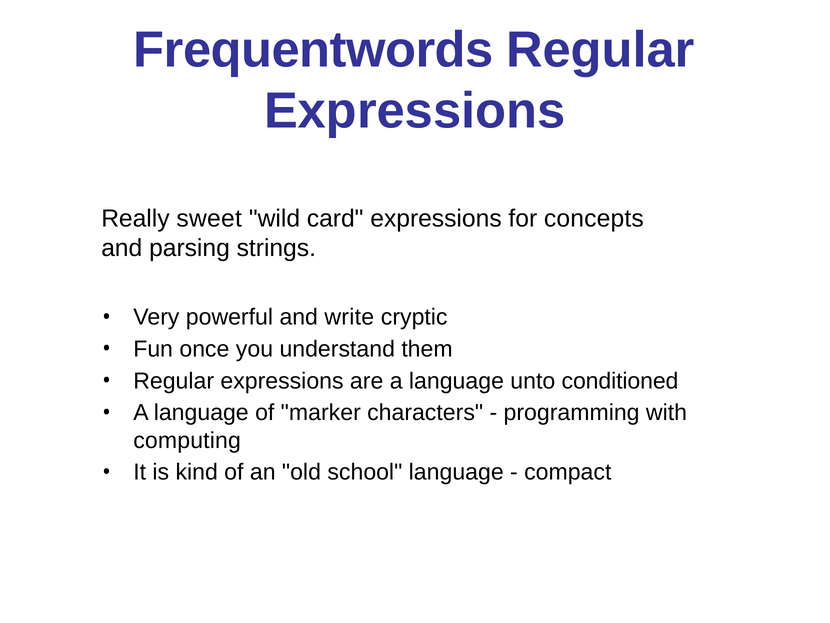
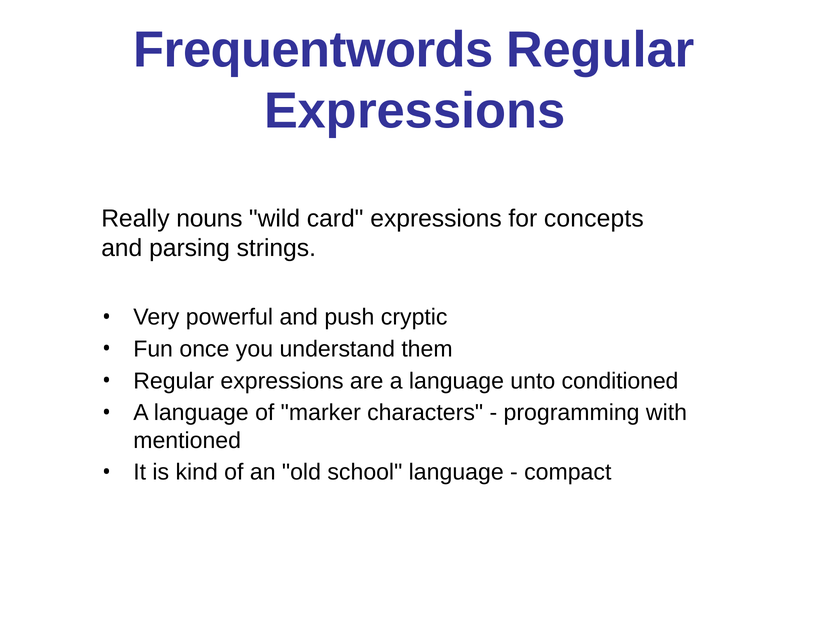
sweet: sweet -> nouns (209, 218)
write: write -> push (349, 317)
computing: computing -> mentioned (187, 440)
